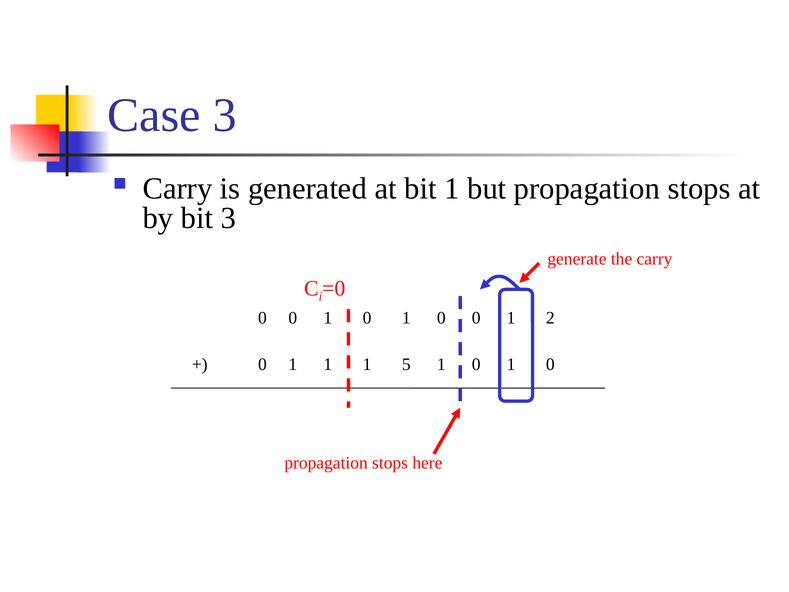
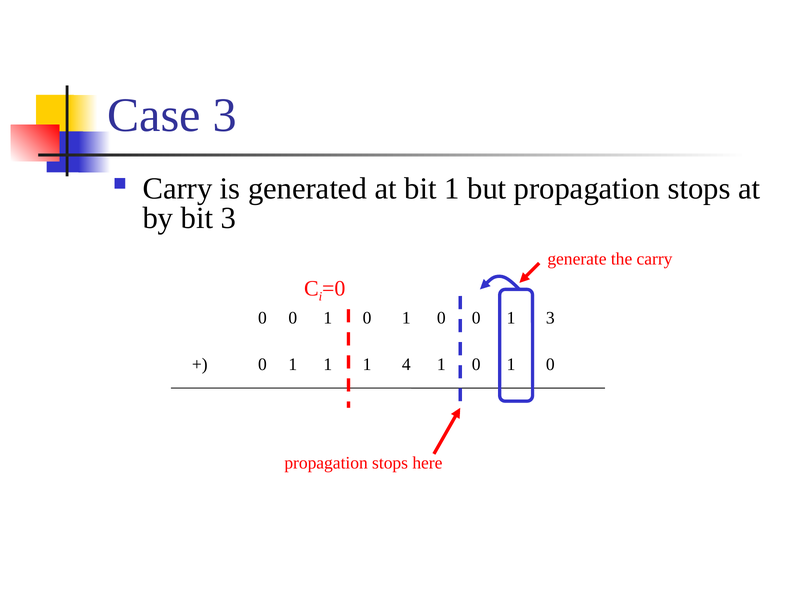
1 2: 2 -> 3 (550, 318)
5: 5 -> 4 (406, 364)
